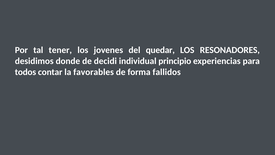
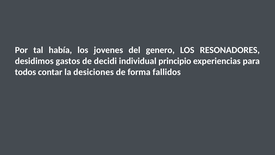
tener: tener -> había (60, 50)
quedar: quedar -> genero (160, 50)
donde: donde -> gastos (68, 61)
favorables: favorables -> desiciones (94, 72)
